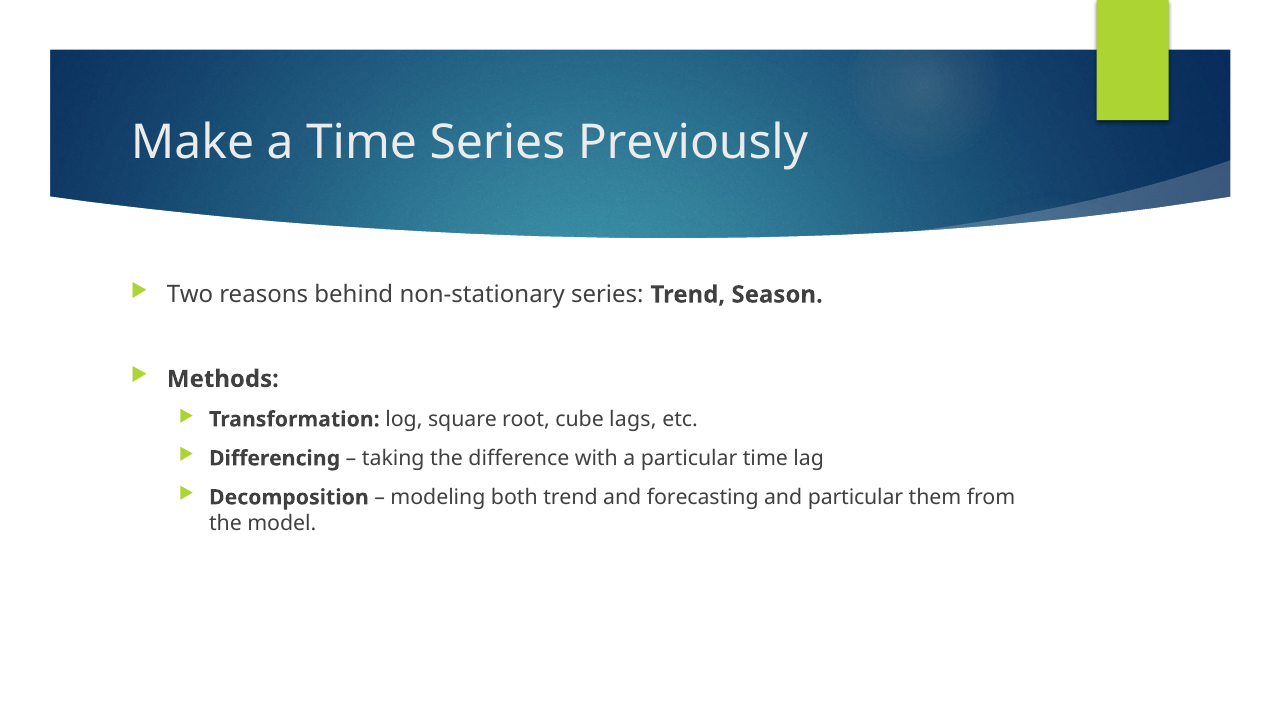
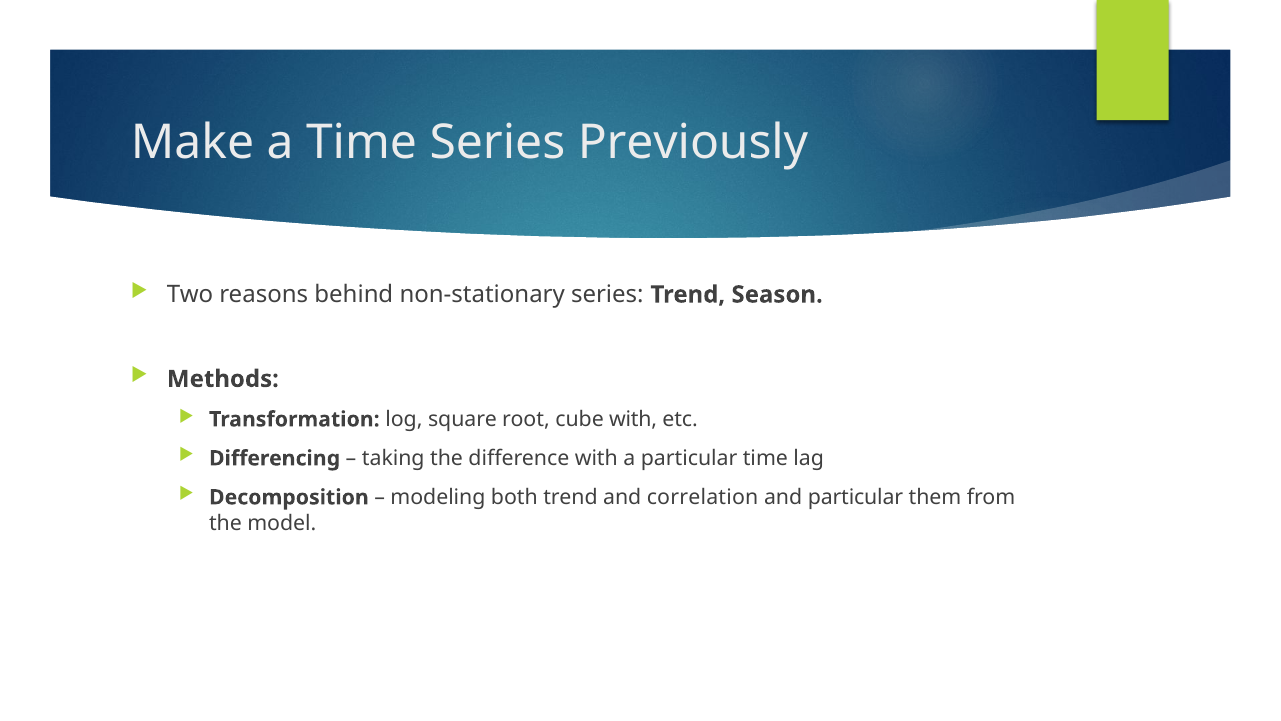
cube lags: lags -> with (633, 419)
forecasting: forecasting -> correlation (703, 497)
